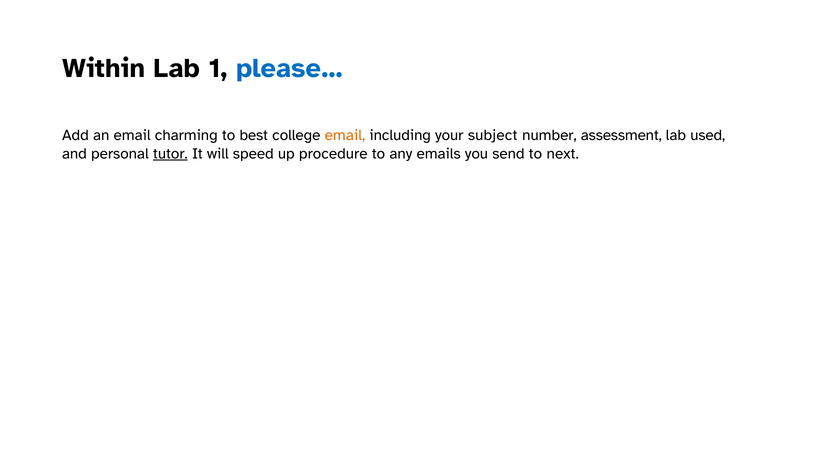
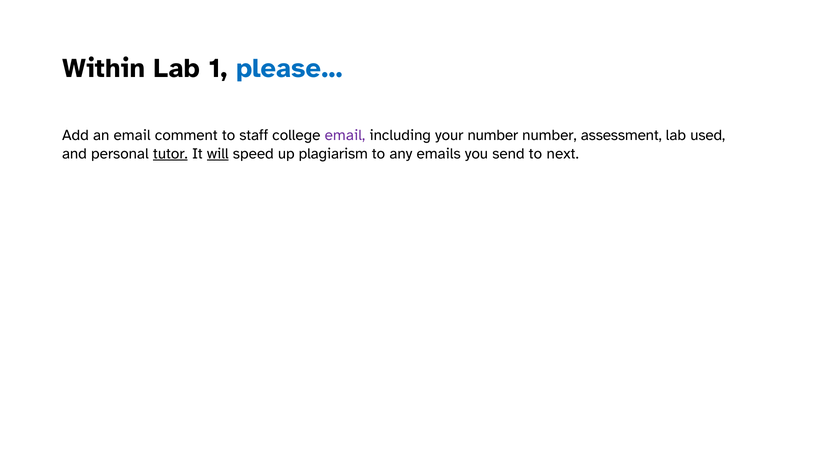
charming: charming -> comment (186, 135)
best: best -> staff (254, 135)
email colour: orange -> purple (345, 135)
your subject: subject -> number (493, 135)
will underline: none -> present (218, 153)
procedure: procedure -> plagiarism (333, 153)
